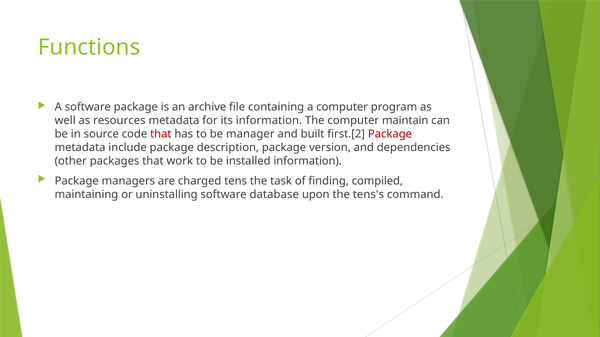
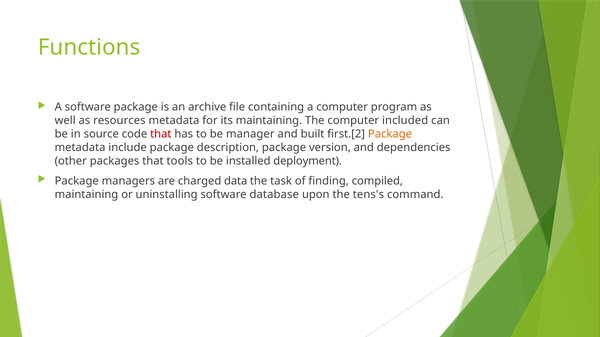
its information: information -> maintaining (269, 121)
maintain: maintain -> included (405, 121)
Package colour: red -> orange (390, 134)
work: work -> tools (180, 161)
installed information: information -> deployment (308, 161)
tens: tens -> data (236, 181)
